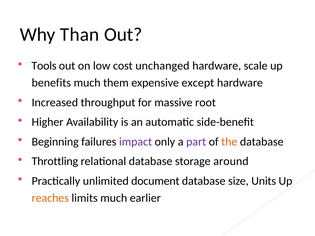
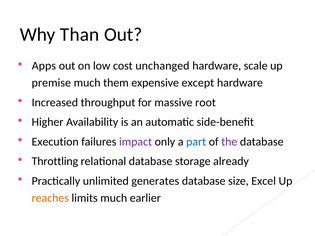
Tools: Tools -> Apps (44, 66)
benefits: benefits -> premise (51, 83)
Beginning: Beginning -> Execution (55, 142)
part colour: purple -> blue (196, 142)
the colour: orange -> purple (229, 142)
around: around -> already (231, 162)
document: document -> generates (155, 181)
Units: Units -> Excel (264, 181)
